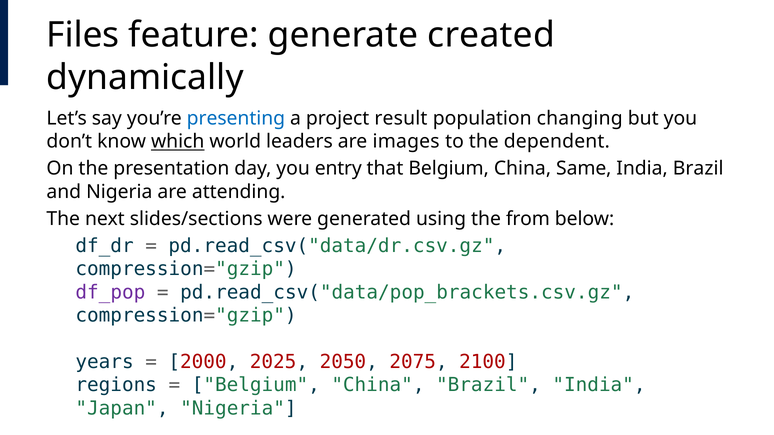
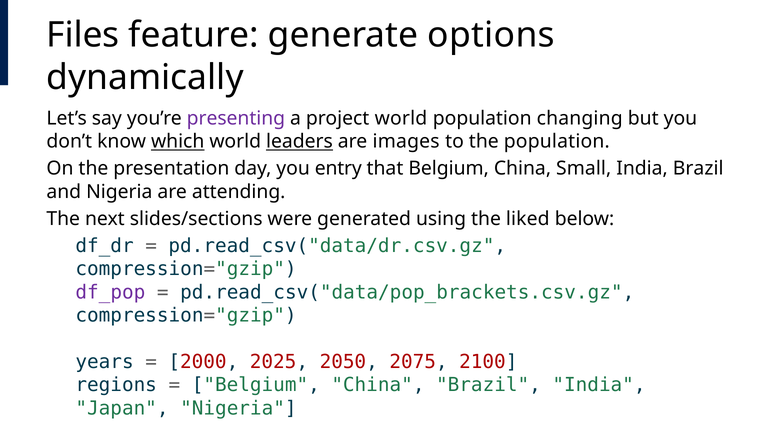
created: created -> options (491, 35)
presenting colour: blue -> purple (236, 118)
project result: result -> world (401, 118)
leaders underline: none -> present (299, 142)
the dependent: dependent -> population (557, 142)
Same: Same -> Small (584, 169)
from: from -> liked (528, 219)
